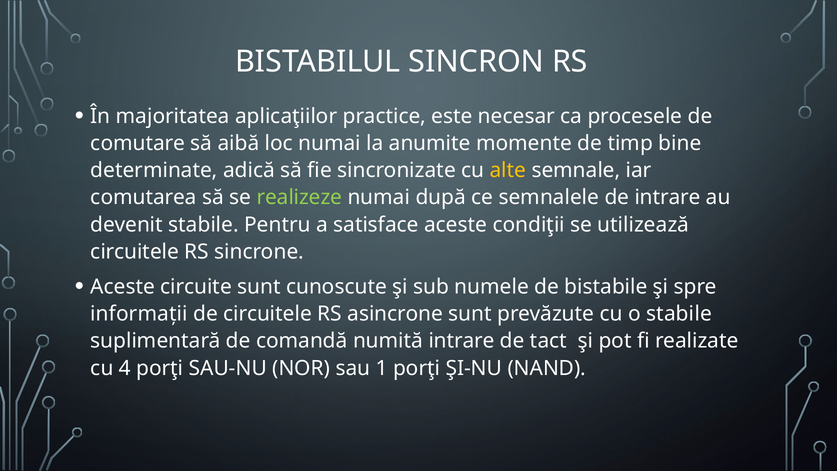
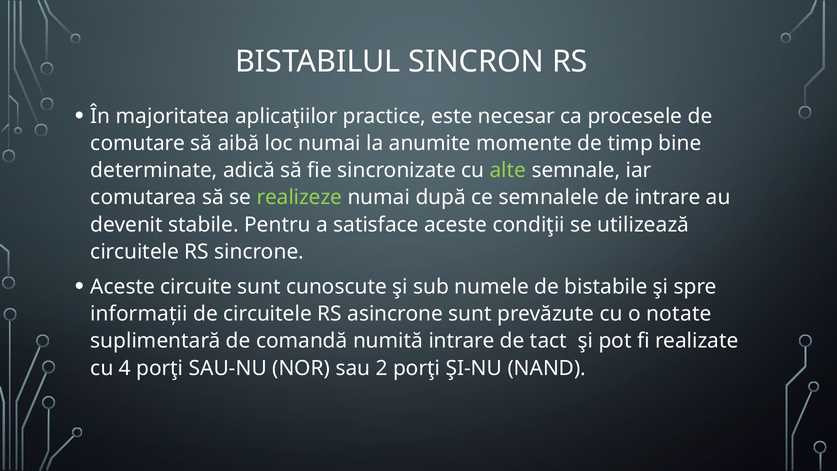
alte colour: yellow -> light green (508, 170)
o stabile: stabile -> notate (679, 314)
1: 1 -> 2 (382, 368)
